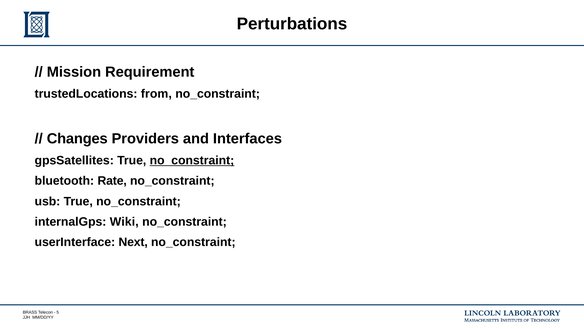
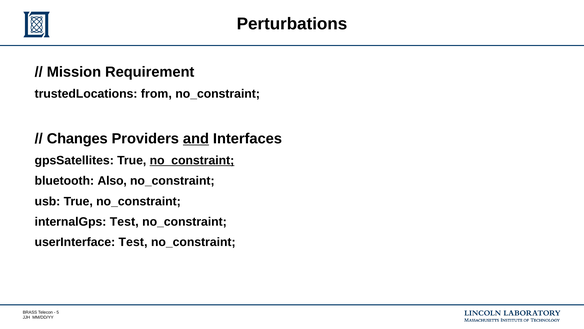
and underline: none -> present (196, 138)
Rate: Rate -> Also (112, 181)
internalGps Wiki: Wiki -> Test (124, 222)
userInterface Next: Next -> Test (133, 242)
